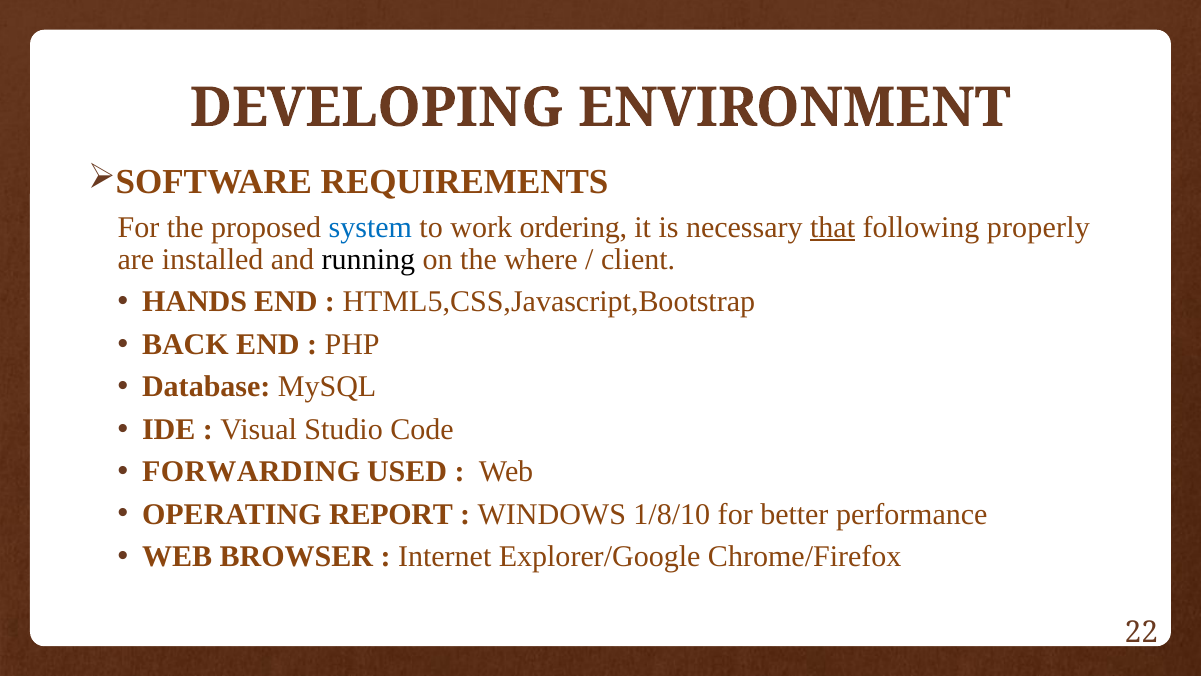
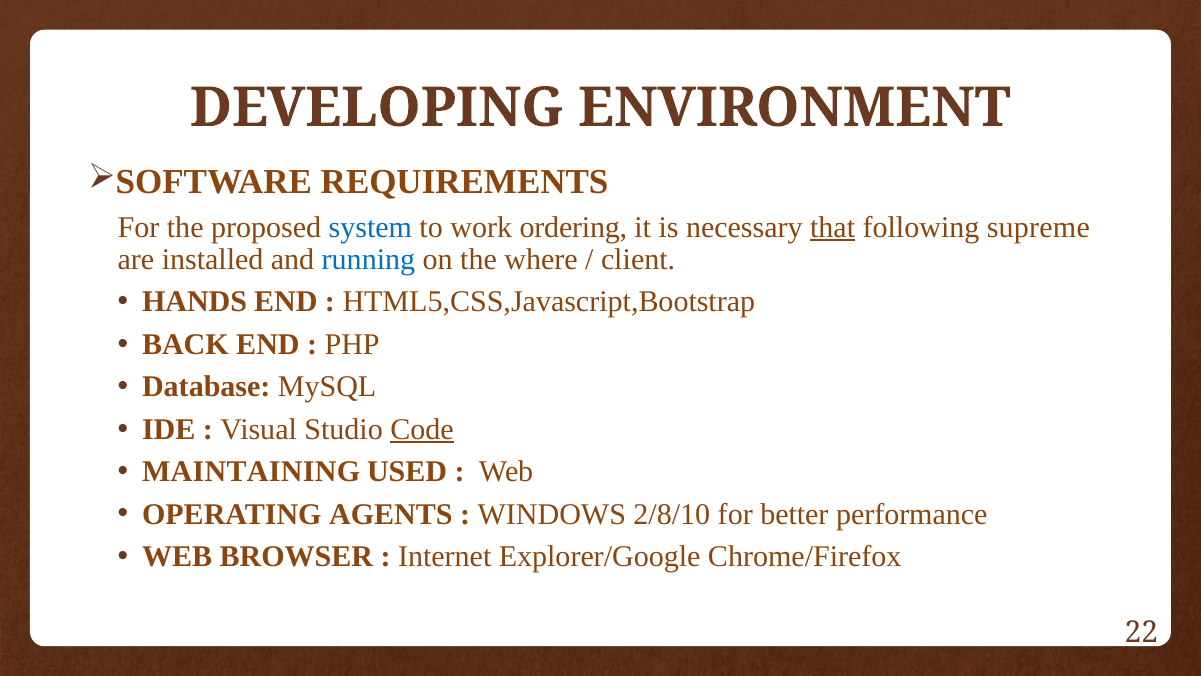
properly: properly -> supreme (1038, 227)
running colour: black -> blue (368, 260)
Code underline: none -> present (422, 429)
FORWARDING: FORWARDING -> MAINTAINING (251, 472)
REPORT: REPORT -> AGENTS (391, 514)
1/8/10: 1/8/10 -> 2/8/10 (672, 514)
